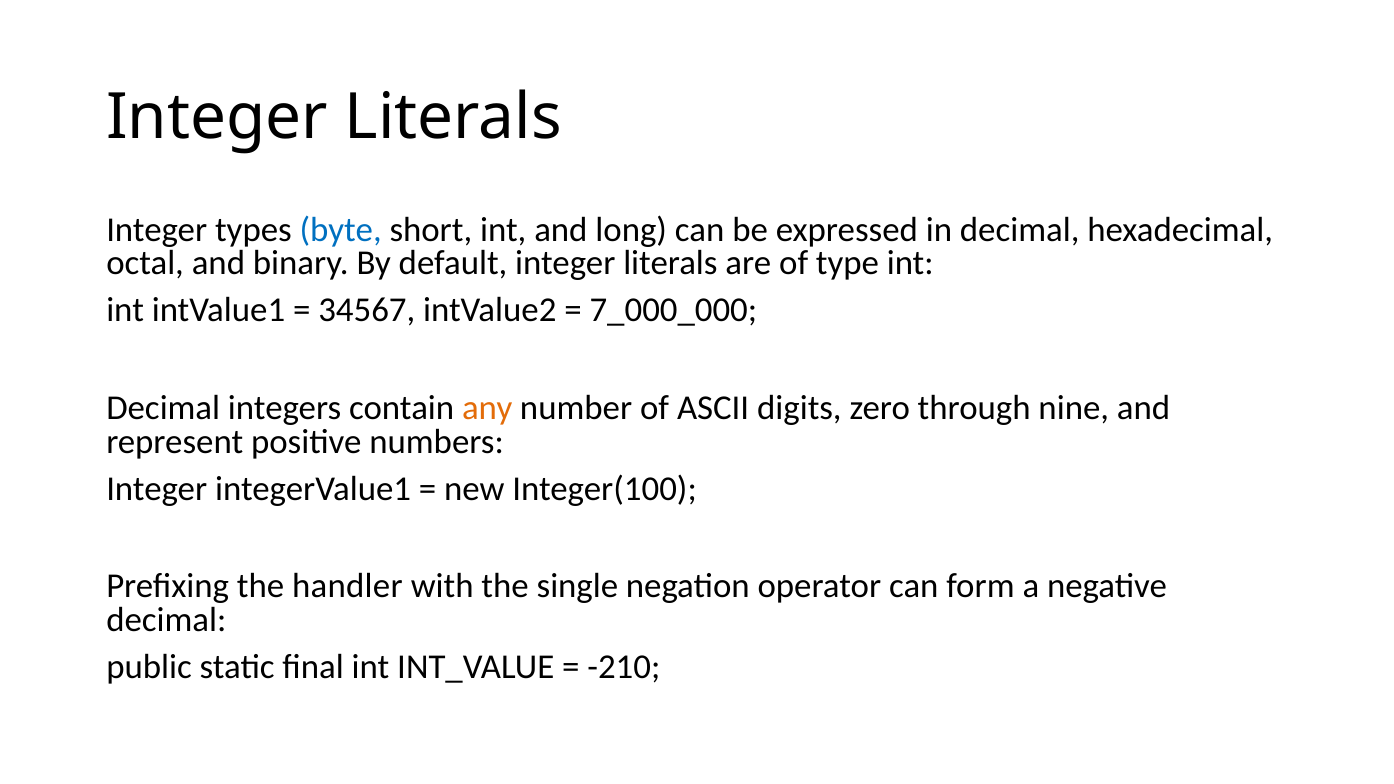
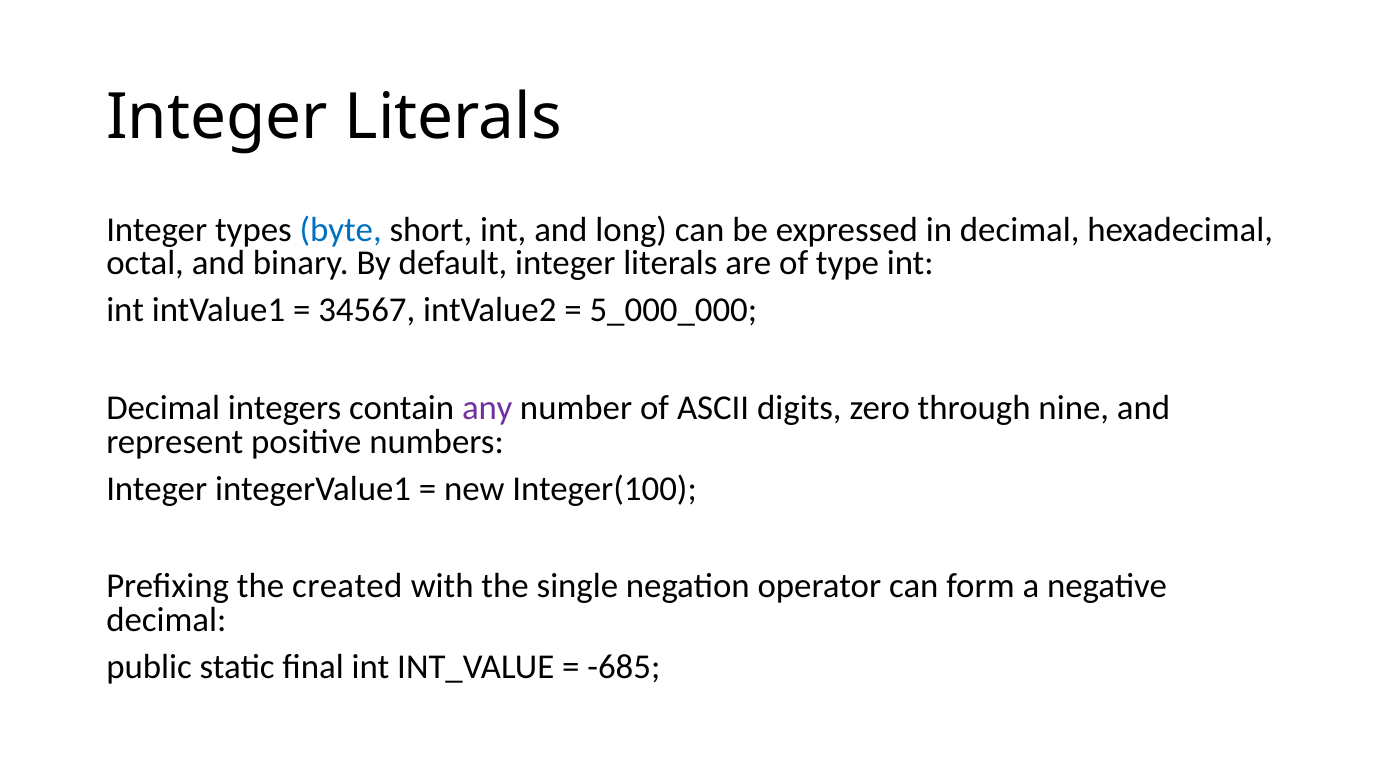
7_000_000: 7_000_000 -> 5_000_000 (673, 310)
any colour: orange -> purple (487, 408)
handler: handler -> created (347, 586)
-210: -210 -> -685 (624, 667)
